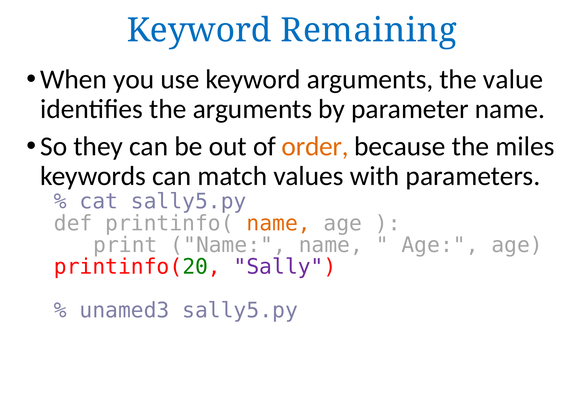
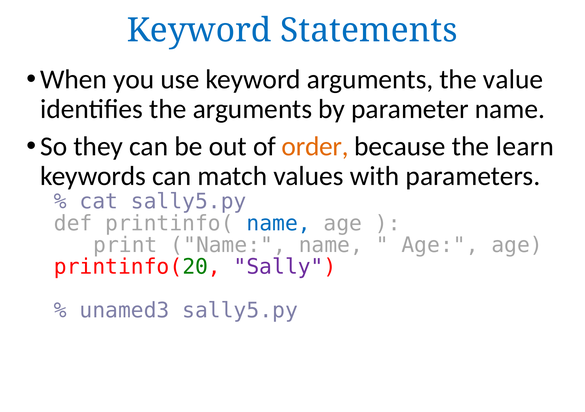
Remaining: Remaining -> Statements (369, 30)
miles: miles -> learn (525, 147)
name colour: orange -> blue (279, 224)
